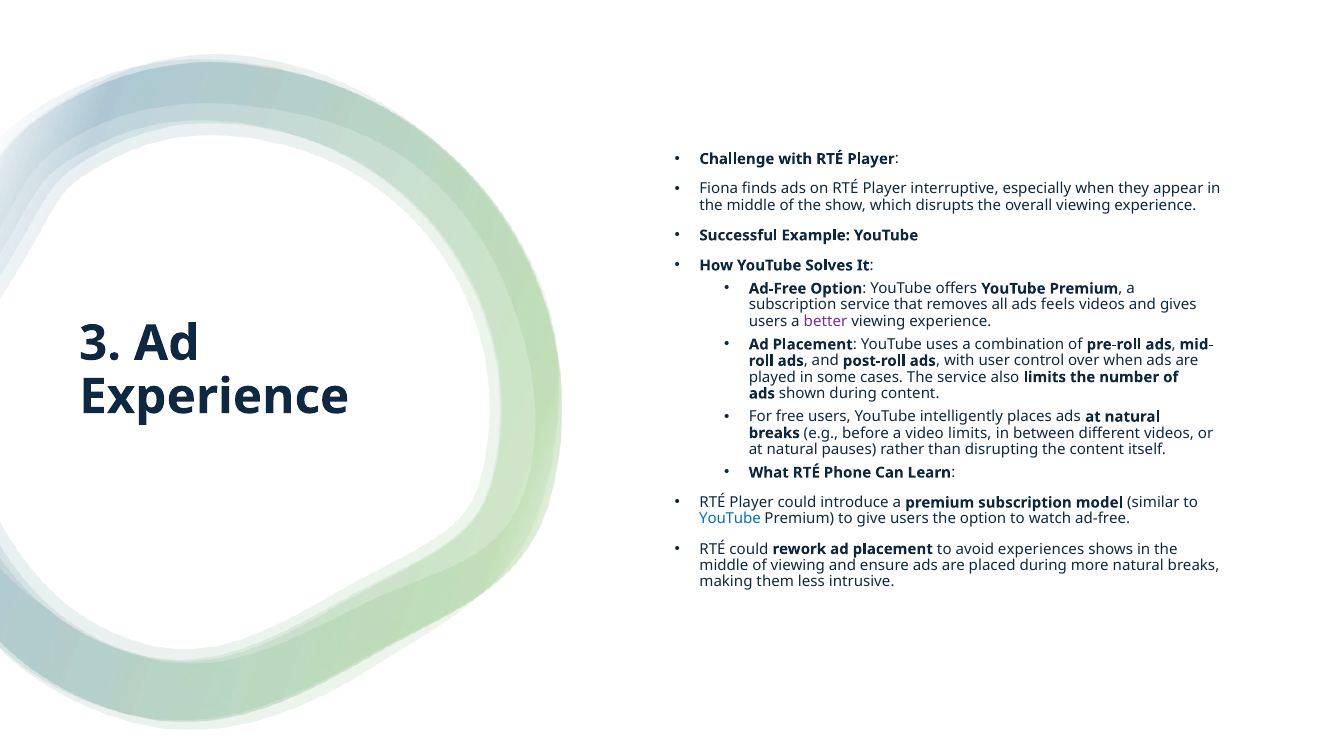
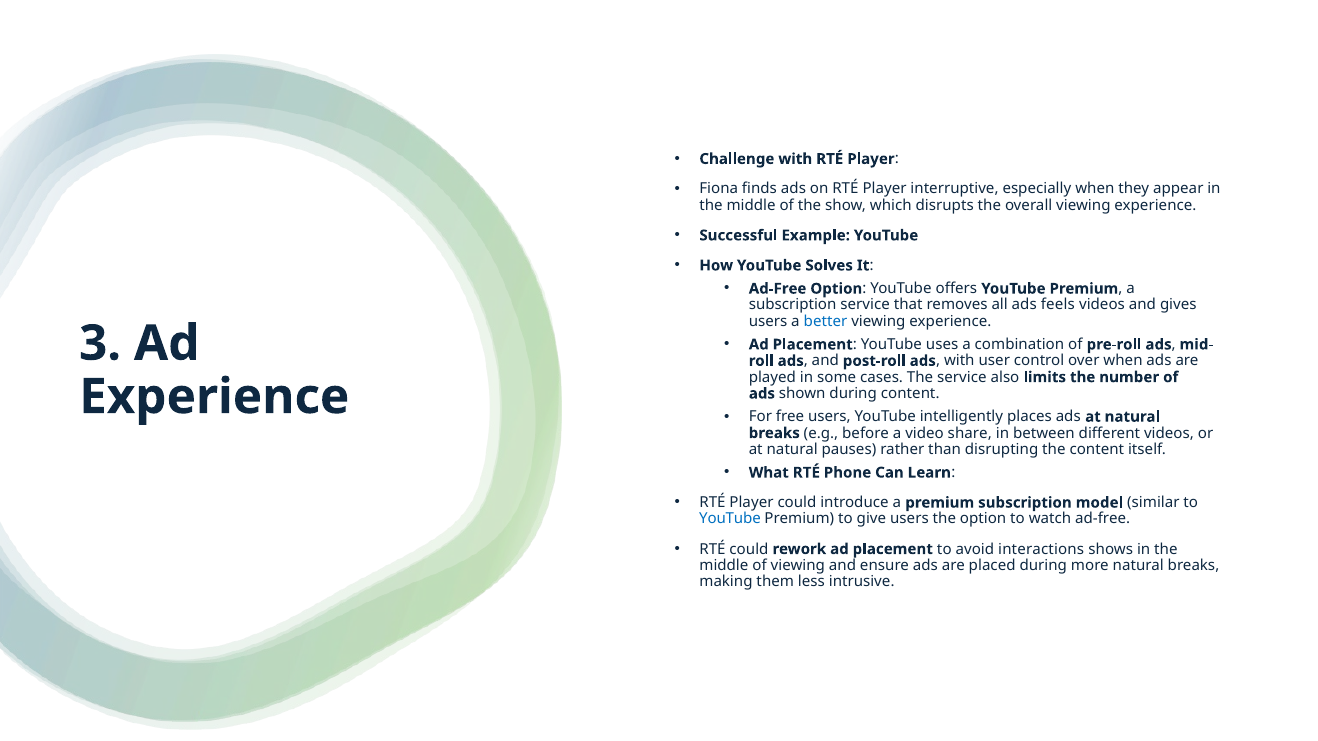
better colour: purple -> blue (826, 321)
video limits: limits -> share (970, 433)
experiences: experiences -> interactions (1041, 549)
